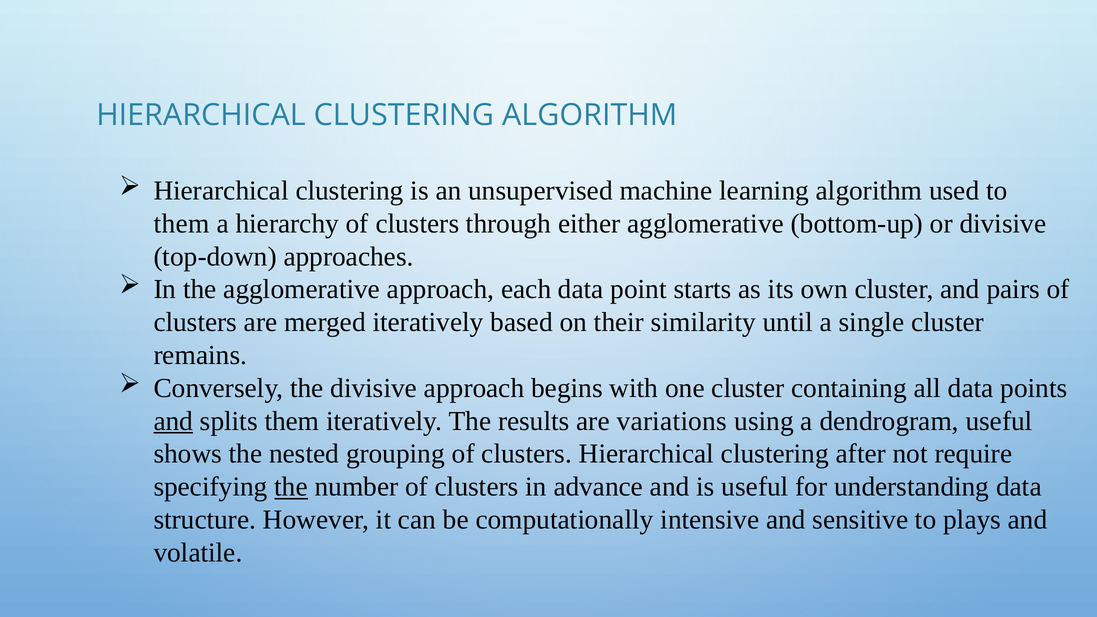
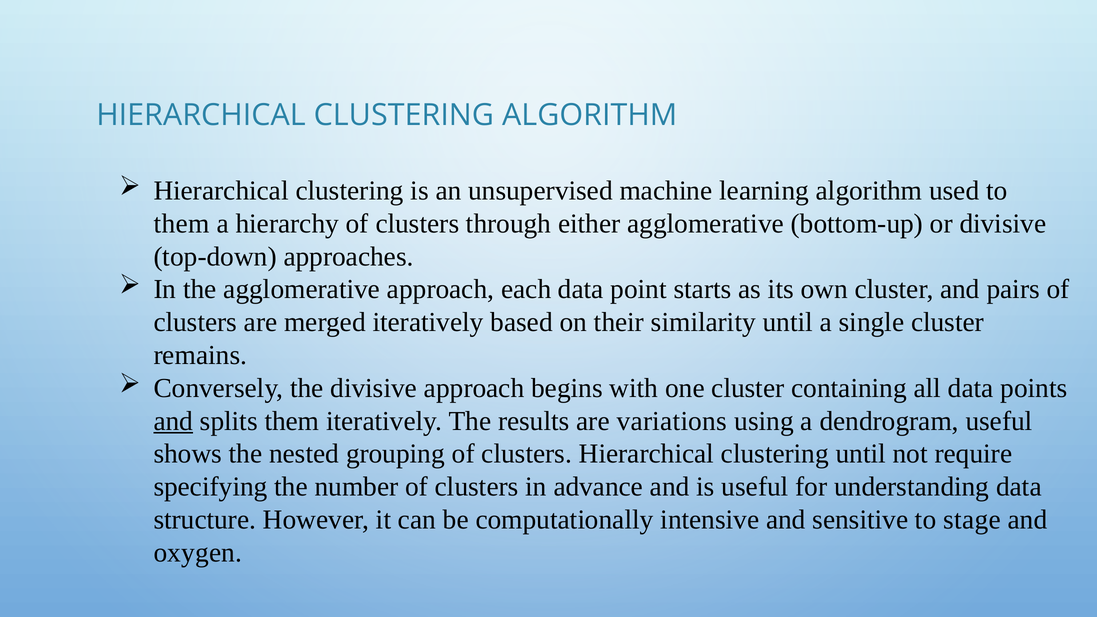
clustering after: after -> until (861, 454)
the underline: present -> none (291, 487)
plays: plays -> stage (972, 520)
volatile: volatile -> oxygen (198, 553)
